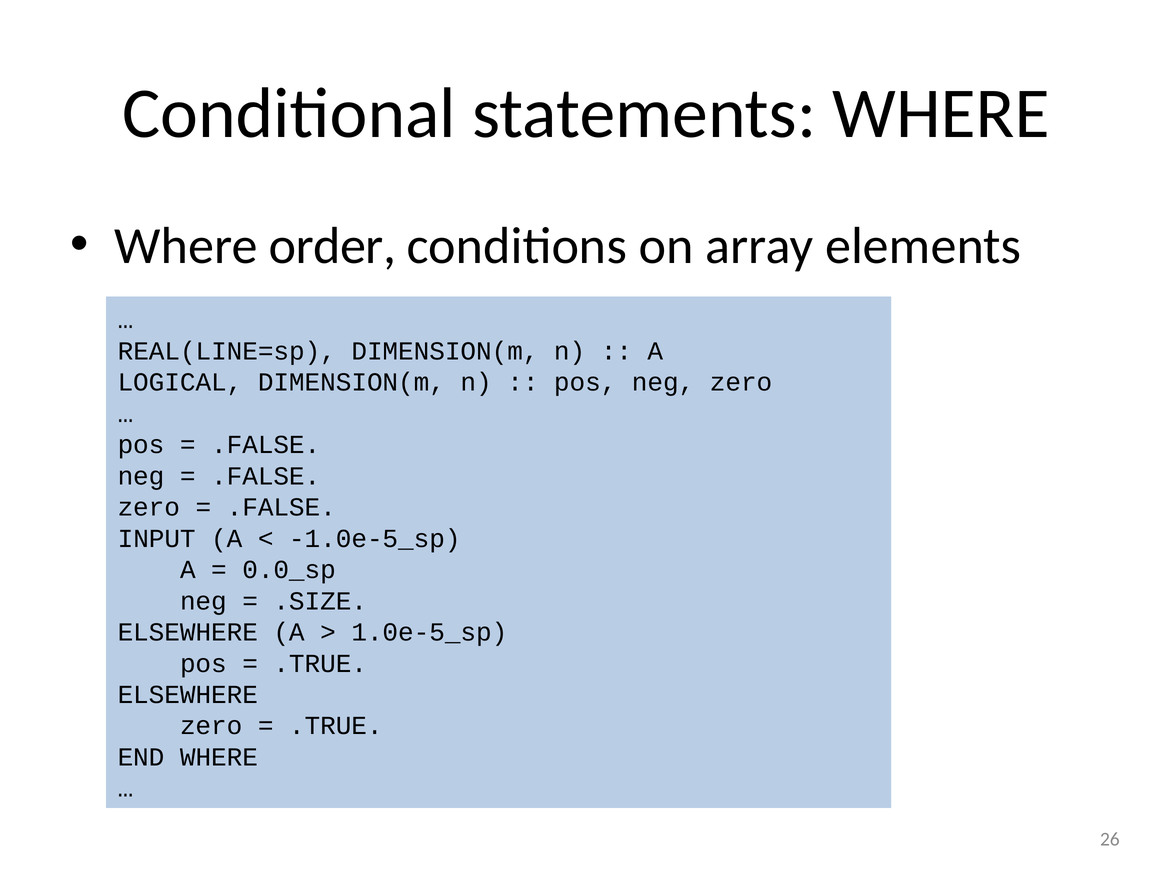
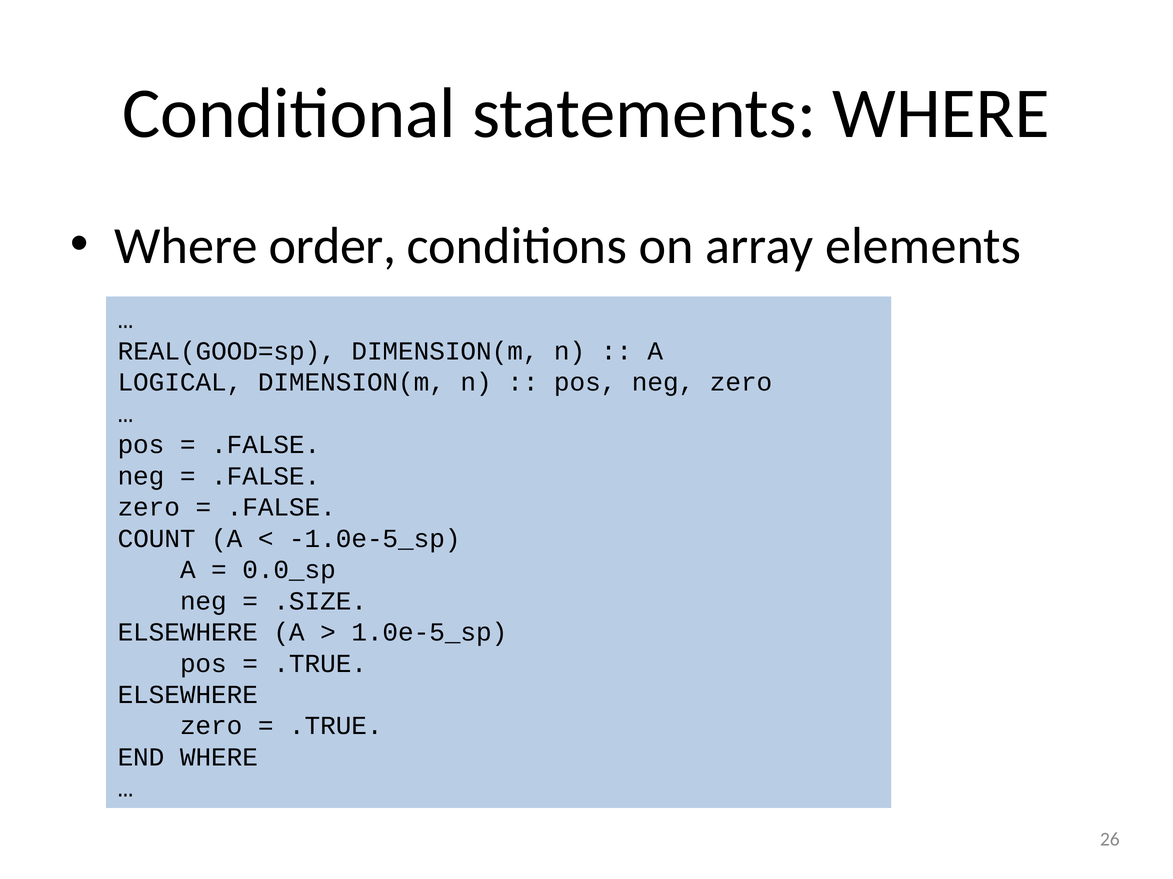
REAL(LINE=sp: REAL(LINE=sp -> REAL(GOOD=sp (227, 351)
INPUT: INPUT -> COUNT (157, 539)
